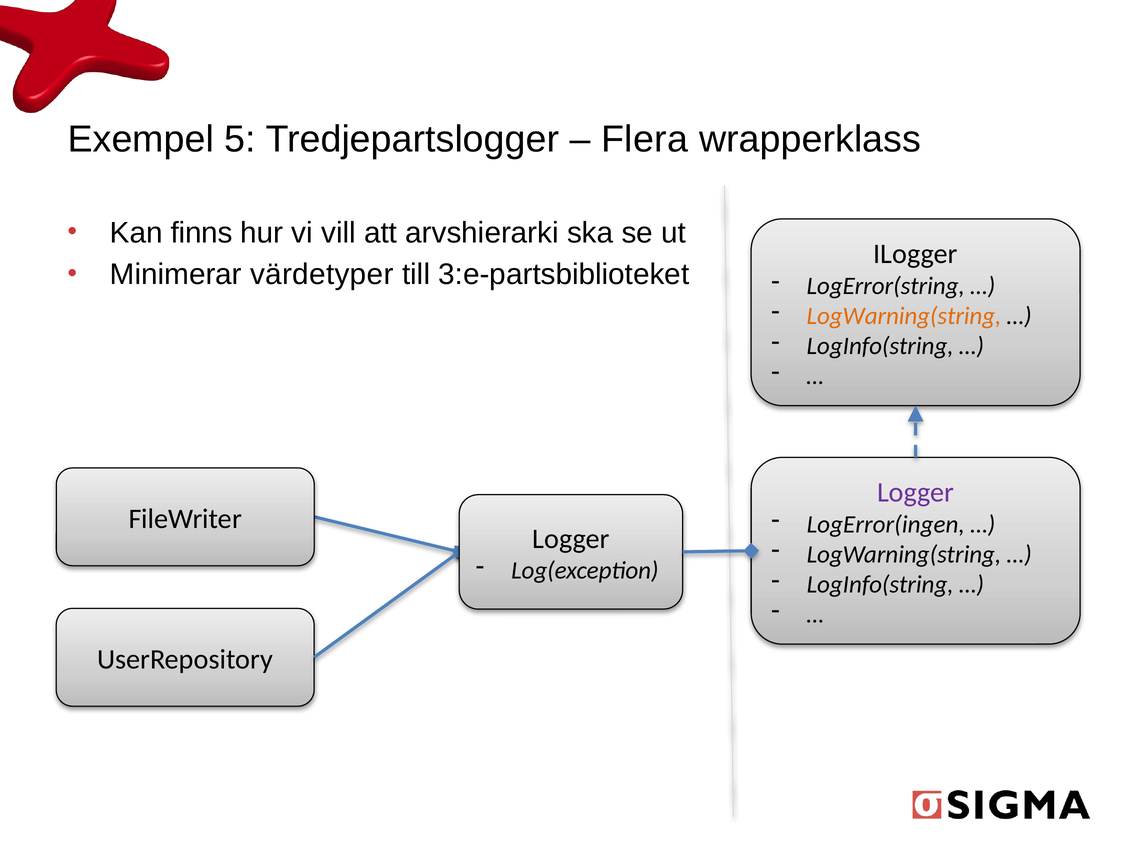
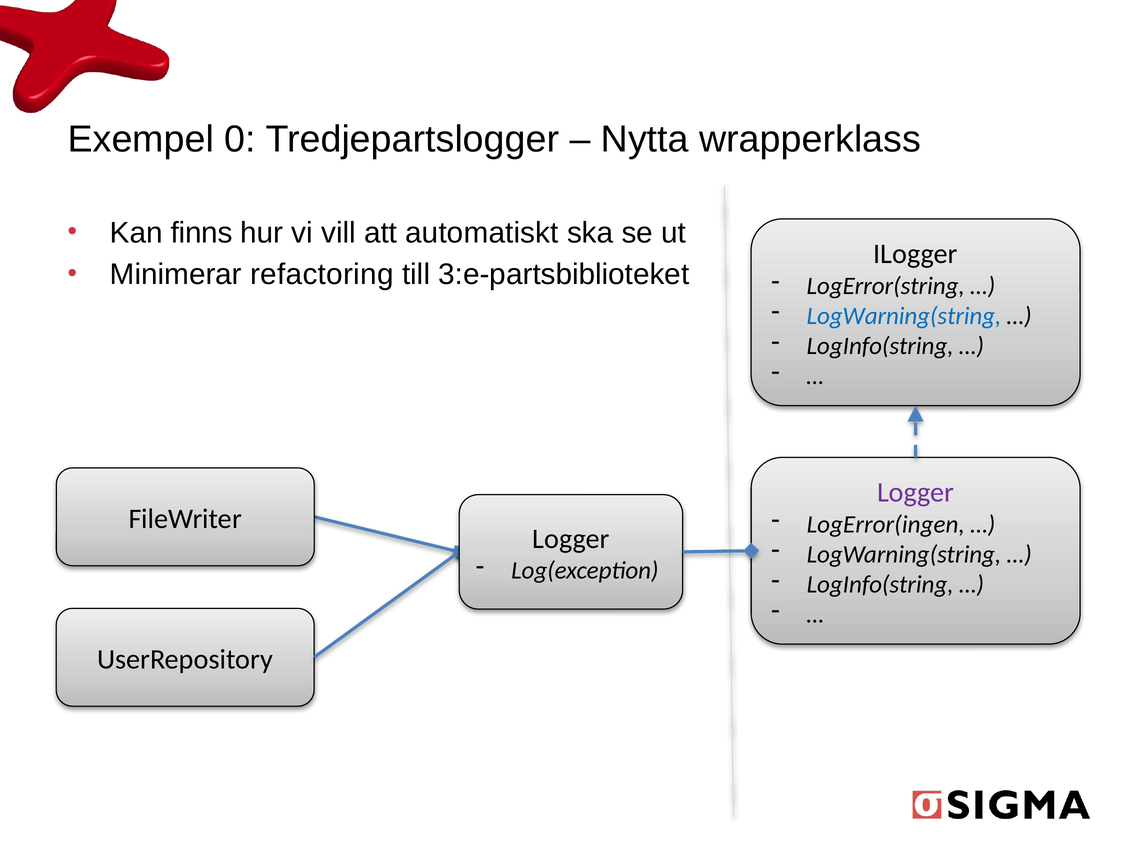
5: 5 -> 0 (240, 139)
Flera: Flera -> Nytta (645, 139)
arvshierarki: arvshierarki -> automatiskt (482, 233)
värdetyper: värdetyper -> refactoring (322, 274)
LogWarning(string colour: orange -> blue (904, 316)
